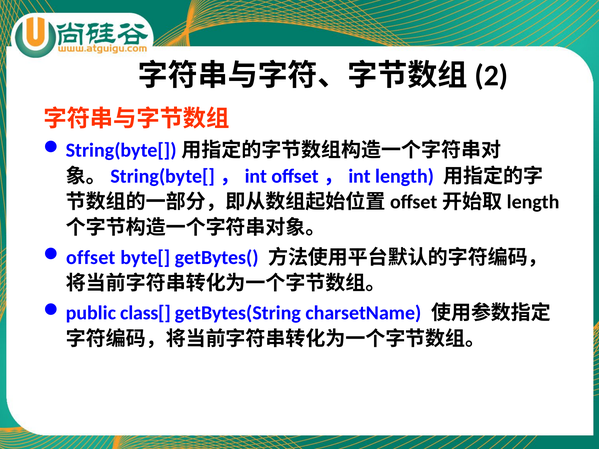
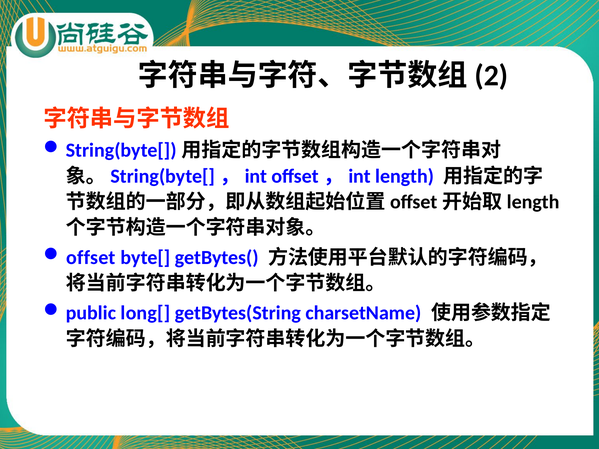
class[: class[ -> long[ (145, 313)
